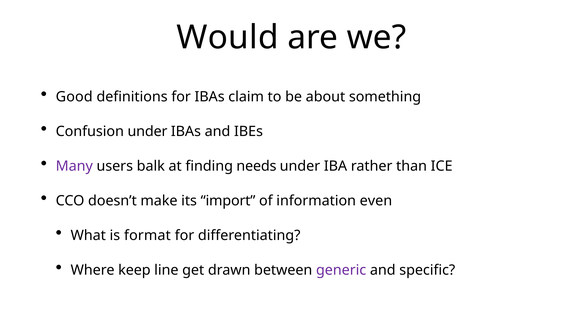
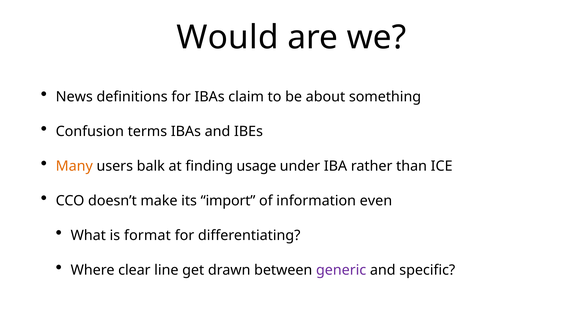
Good: Good -> News (74, 97)
Confusion under: under -> terms (147, 132)
Many colour: purple -> orange (74, 167)
needs: needs -> usage (256, 167)
keep: keep -> clear (134, 271)
